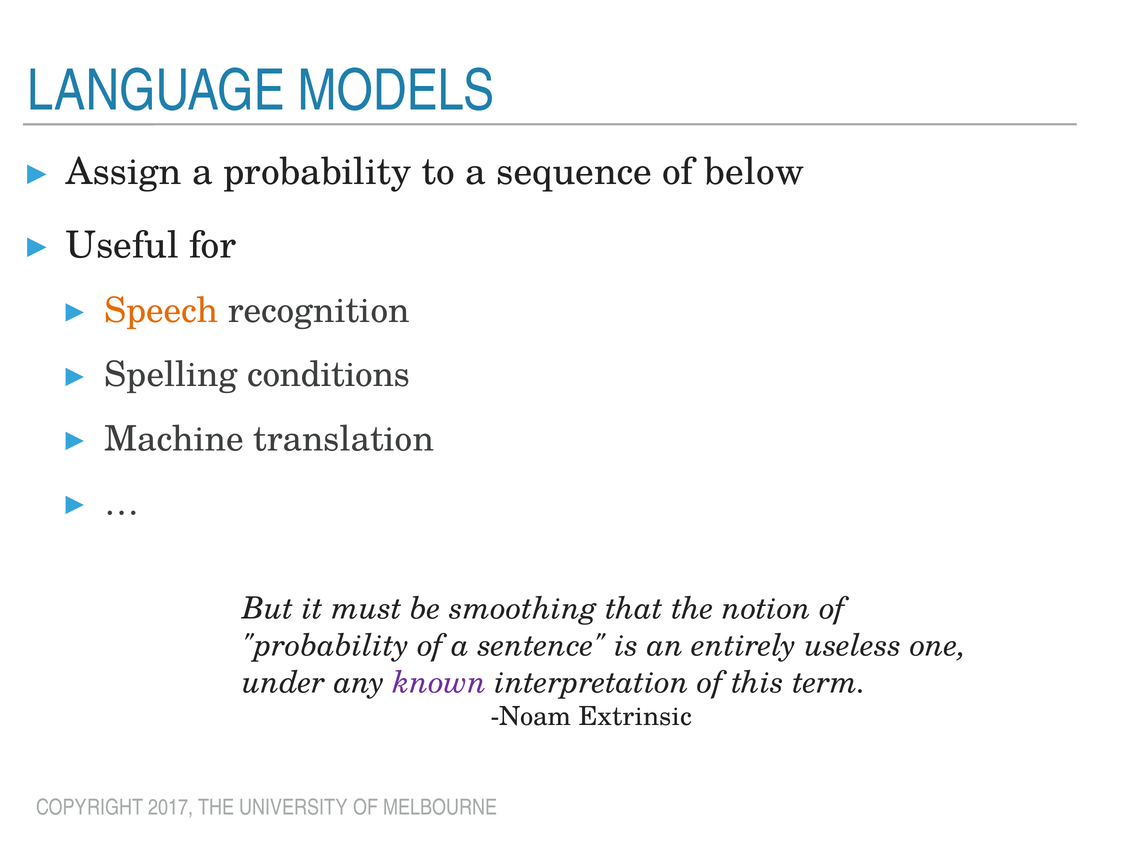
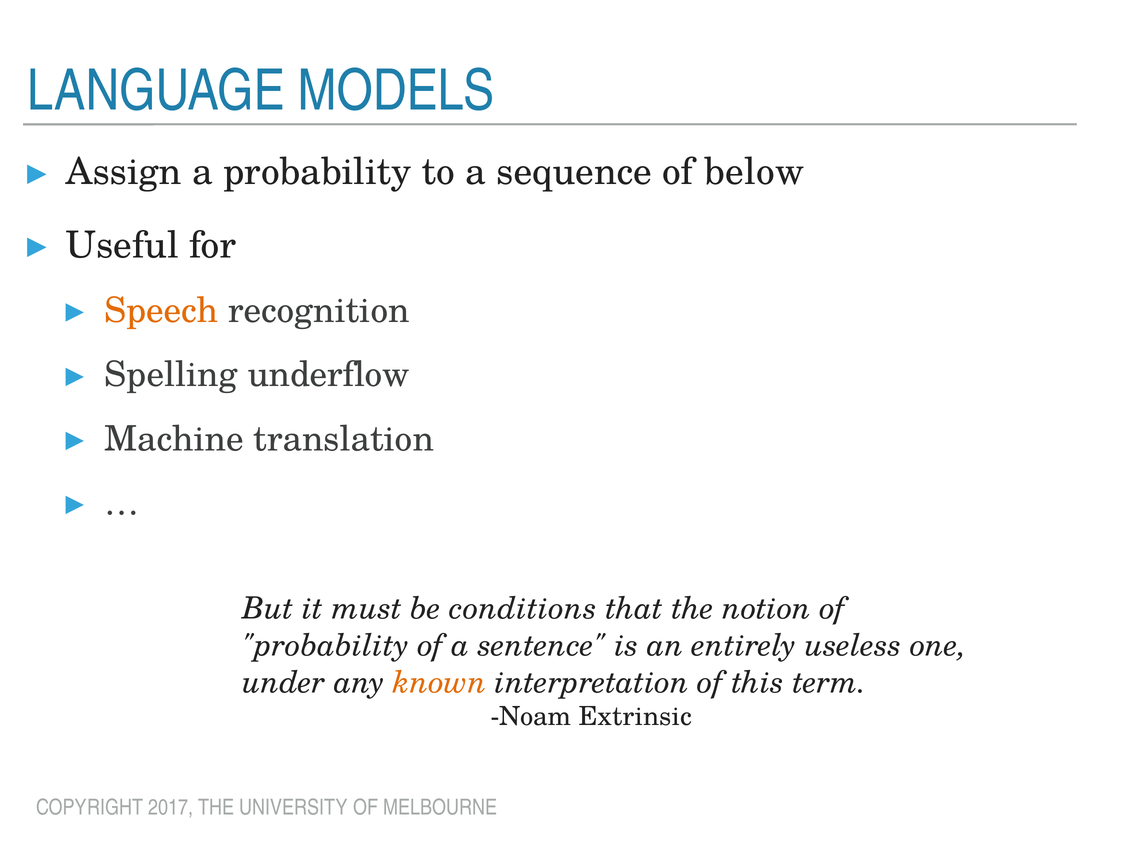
conditions: conditions -> underflow (329, 375)
smoothing: smoothing -> conditions (523, 609)
known colour: purple -> orange (440, 683)
